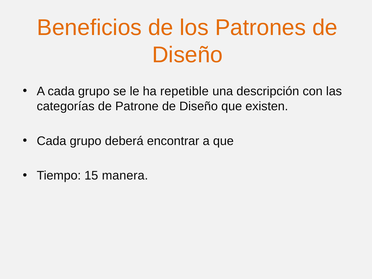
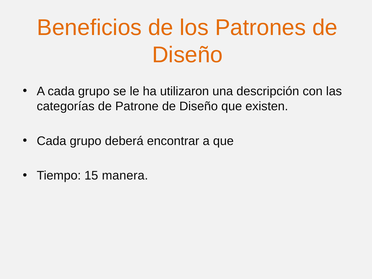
repetible: repetible -> utilizaron (185, 91)
